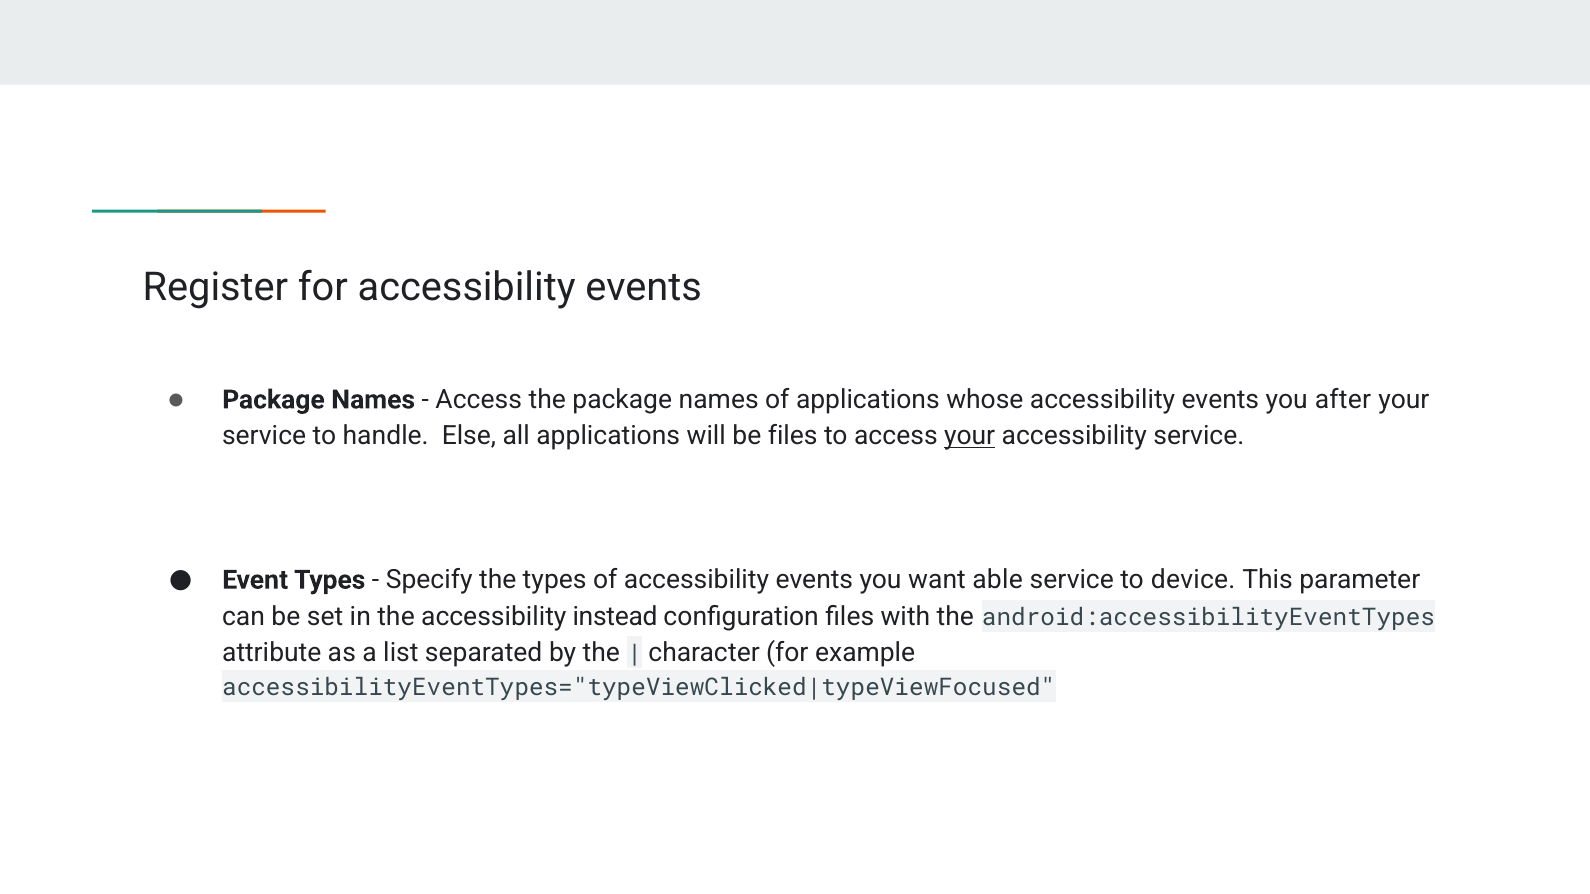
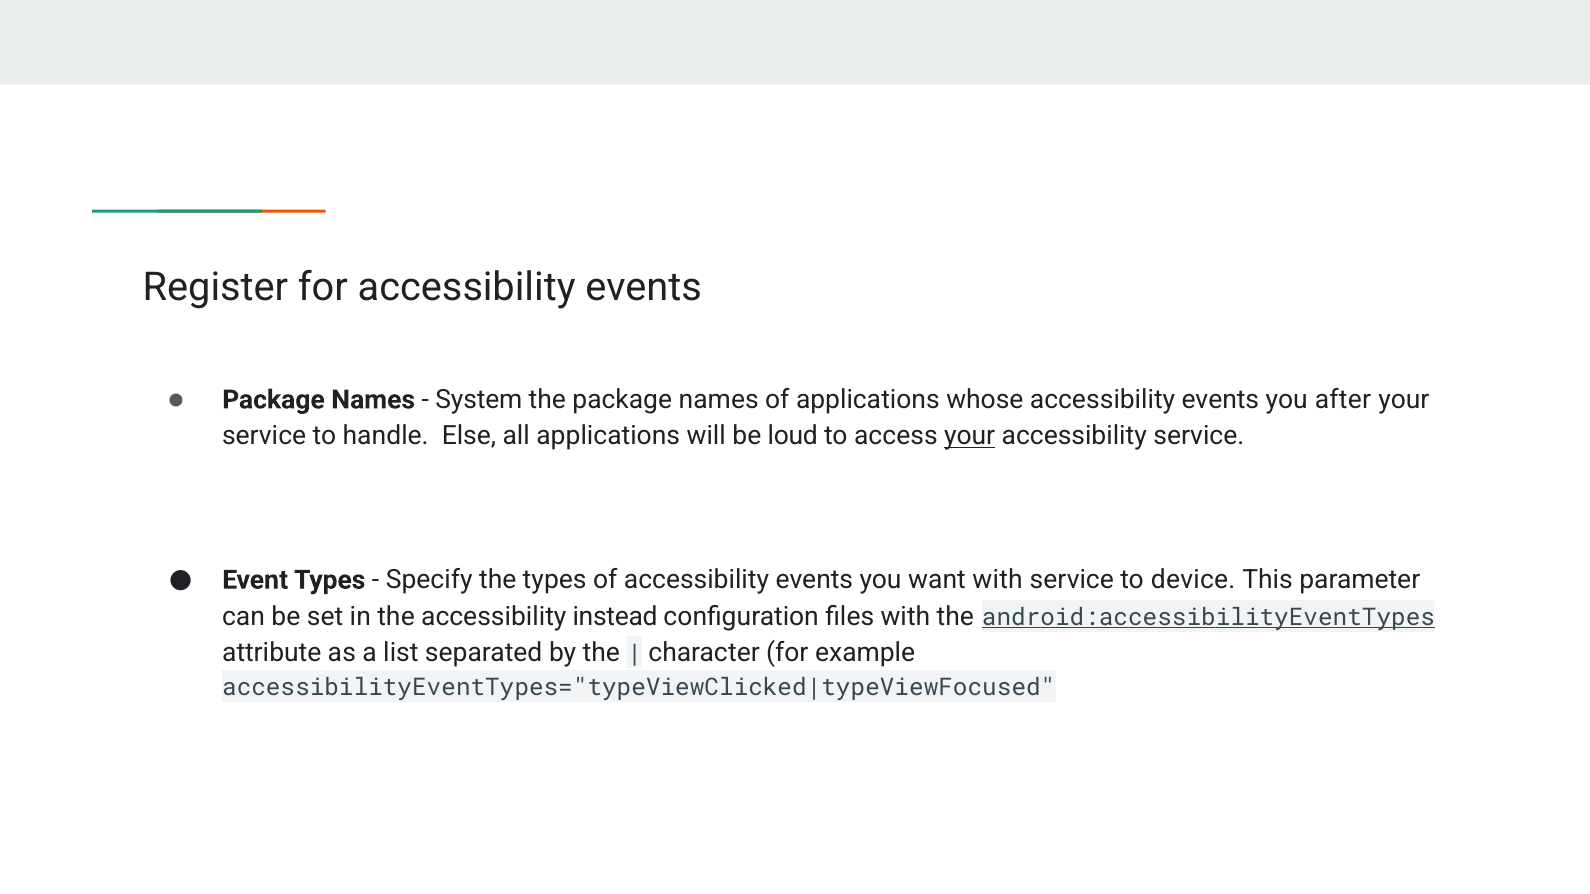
Access: Access -> System (479, 400)
be files: files -> loud (793, 436)
want able: able -> with (998, 580)
android:accessibilityEventTypes underline: none -> present (1208, 617)
